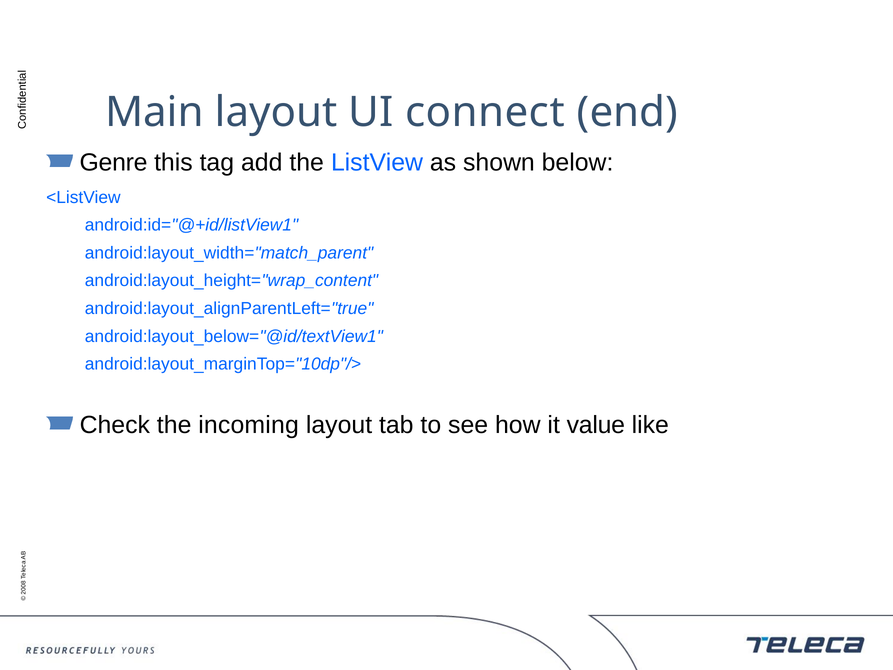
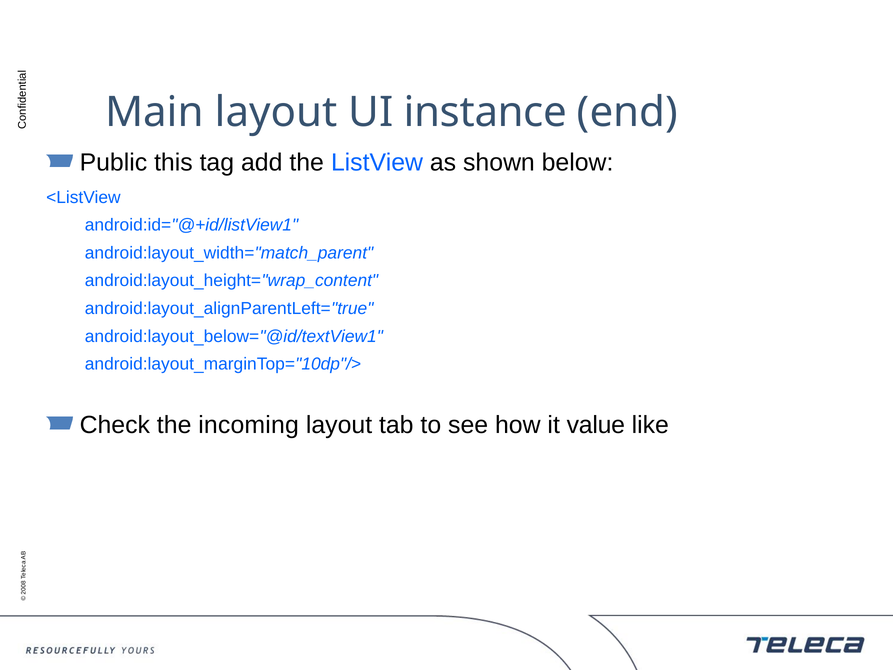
connect: connect -> instance (485, 112)
Genre: Genre -> Public (113, 162)
